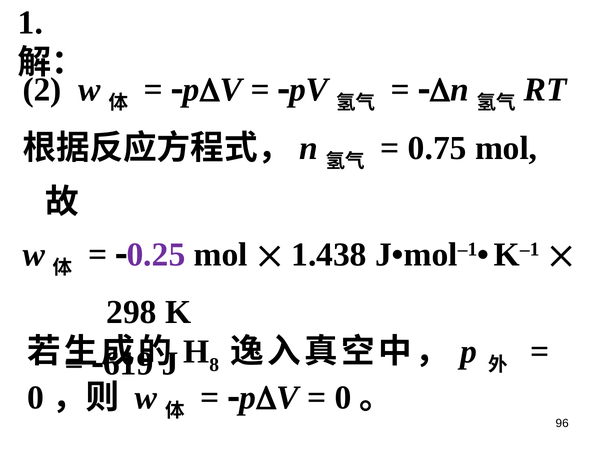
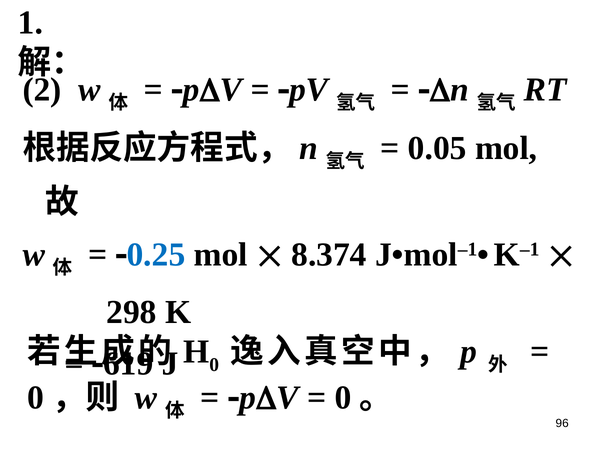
0.75: 0.75 -> 0.05 (437, 148)
0.25 colour: purple -> blue (156, 255)
1.438: 1.438 -> 8.374 (329, 255)
8: 8 -> 0 (214, 365)
